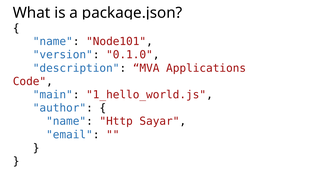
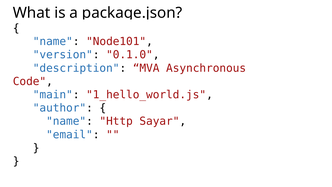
Applications: Applications -> Asynchronous (206, 68)
